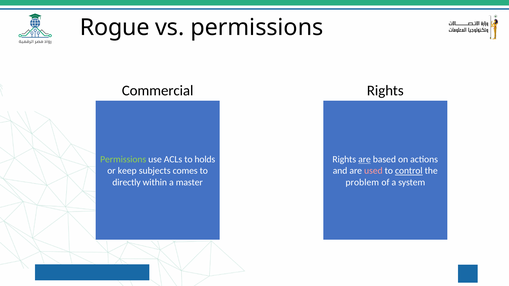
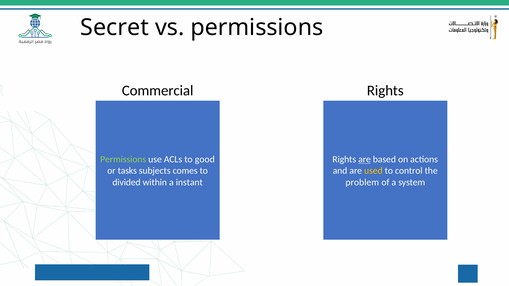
Rogue: Rogue -> Secret (115, 28)
holds: holds -> good (205, 160)
keep: keep -> tasks (127, 171)
used colour: pink -> yellow (373, 171)
control underline: present -> none (409, 171)
directly: directly -> divided (127, 182)
master: master -> instant (189, 182)
